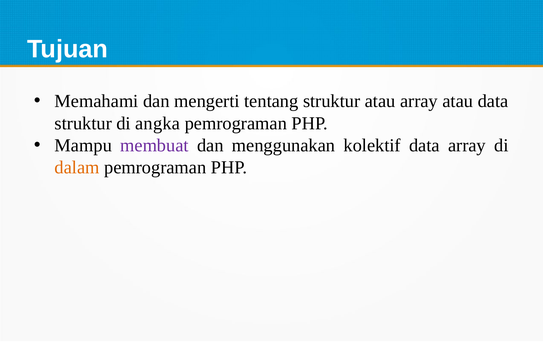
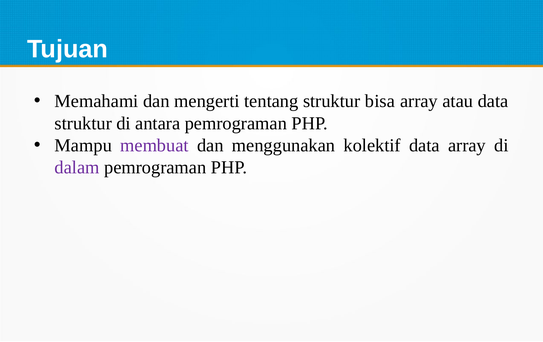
struktur atau: atau -> bisa (380, 101)
angka: angka -> antara (158, 123)
dalam colour: orange -> purple (77, 167)
